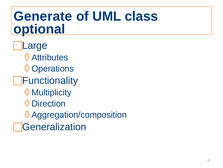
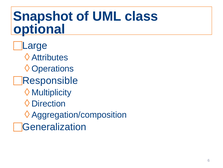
Generate: Generate -> Snapshot (43, 16)
Functionality: Functionality -> Responsible (50, 80)
